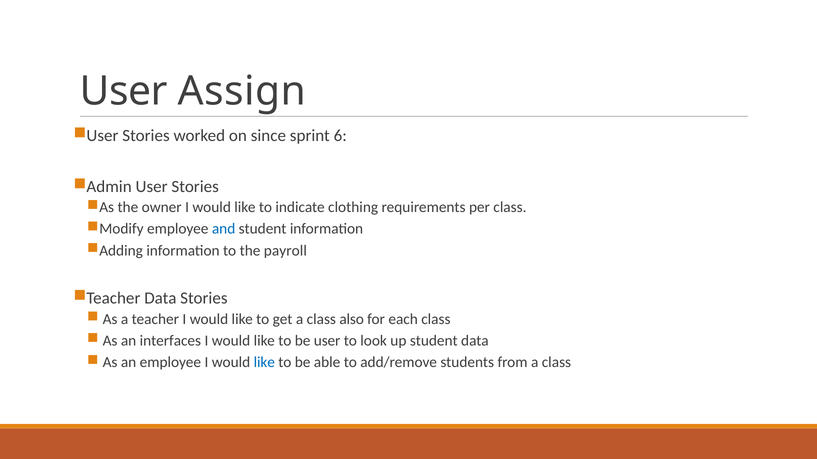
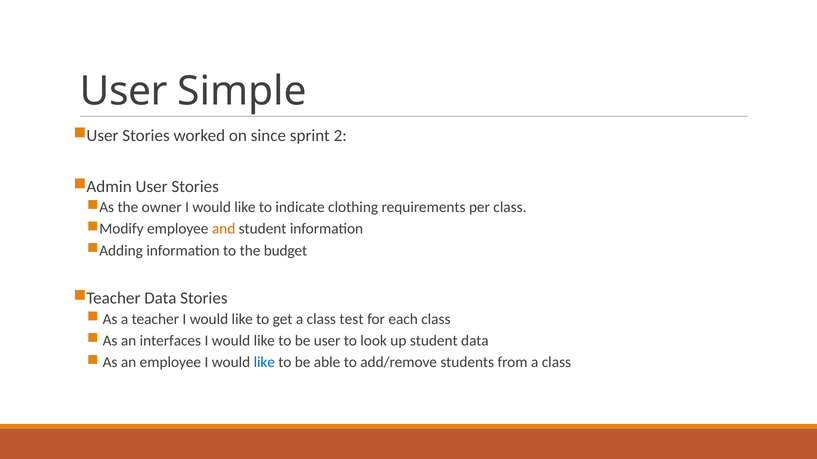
Assign: Assign -> Simple (242, 92)
6: 6 -> 2 (340, 136)
and colour: blue -> orange (224, 229)
payroll: payroll -> budget (285, 251)
also: also -> test (351, 319)
